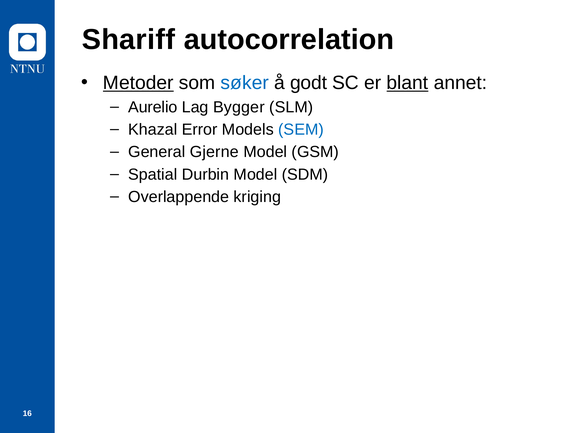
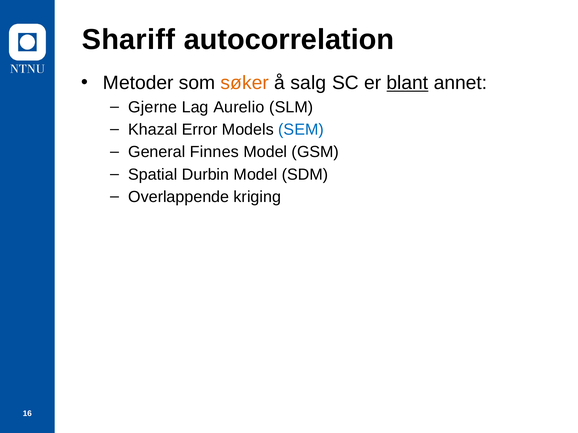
Metoder underline: present -> none (138, 83)
søker colour: blue -> orange (245, 83)
godt: godt -> salg (308, 83)
Aurelio: Aurelio -> Gjerne (153, 107)
Bygger: Bygger -> Aurelio (239, 107)
Gjerne: Gjerne -> Finnes (214, 152)
